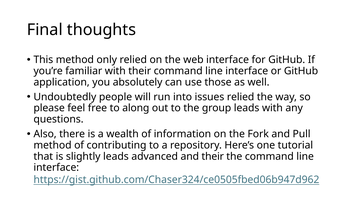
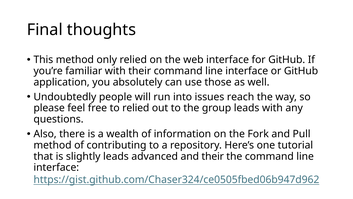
issues relied: relied -> reach (241, 97)
to along: along -> relied (136, 108)
